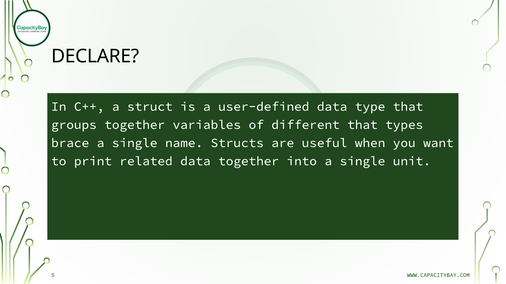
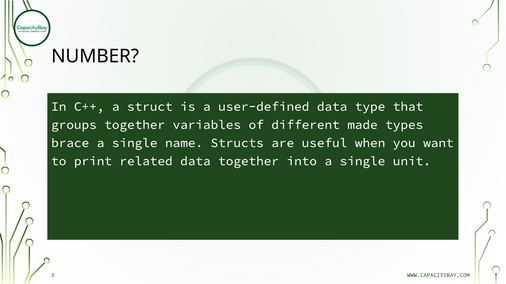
DECLARE: DECLARE -> NUMBER (95, 56)
different that: that -> made (362, 125)
